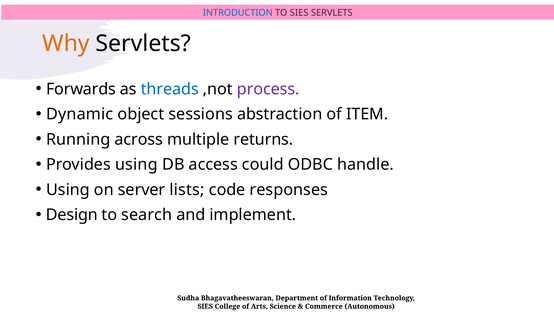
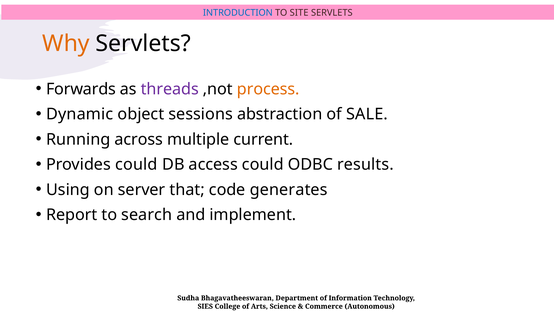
TO SIES: SIES -> SITE (299, 13)
threads colour: blue -> purple (170, 89)
process colour: purple -> orange (268, 89)
ITEM: ITEM -> SALE (367, 114)
returns: returns -> current (263, 139)
Provides using: using -> could (136, 164)
handle: handle -> results (365, 164)
lists: lists -> that (187, 190)
responses: responses -> generates (289, 190)
Design: Design -> Report (72, 215)
